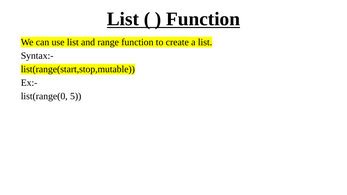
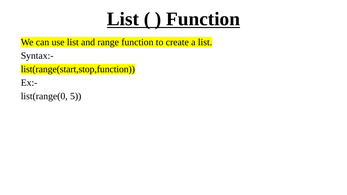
list(range(start,stop,mutable: list(range(start,stop,mutable -> list(range(start,stop,function (78, 69)
